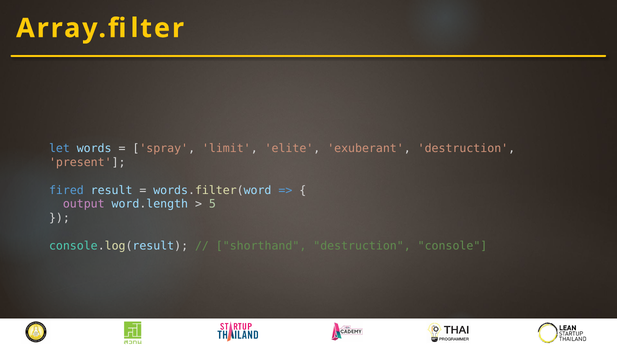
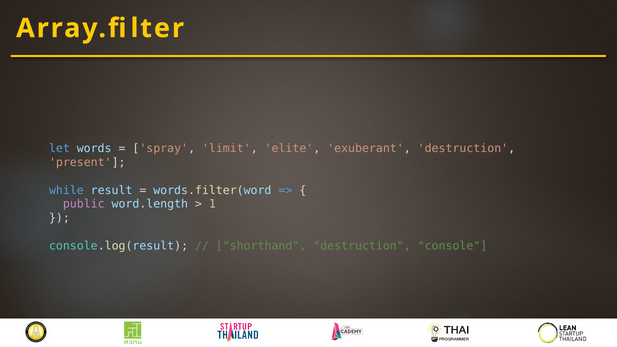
fired: fired -> while (66, 190)
output: output -> public (84, 204)
5: 5 -> 1 (212, 204)
